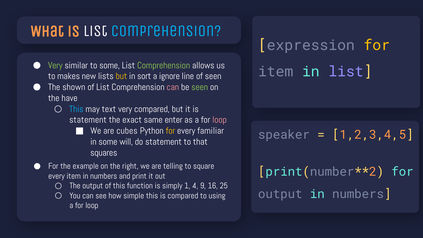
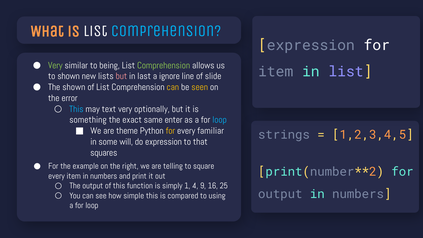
for colour: yellow -> white (377, 45)
to some: some -> being (110, 65)
to makes: makes -> shown (69, 76)
but colour: yellow -> pink (121, 76)
sort: sort -> last (144, 76)
of seen: seen -> slide (213, 76)
can colour: pink -> yellow (173, 87)
seen colour: light green -> yellow (200, 87)
have: have -> error (70, 98)
very compared: compared -> optionally (152, 109)
statement: statement -> something (88, 120)
loop colour: pink -> light blue (220, 120)
cubes: cubes -> theme (127, 131)
speaker: speaker -> strings (284, 135)
do statement: statement -> expression (163, 142)
